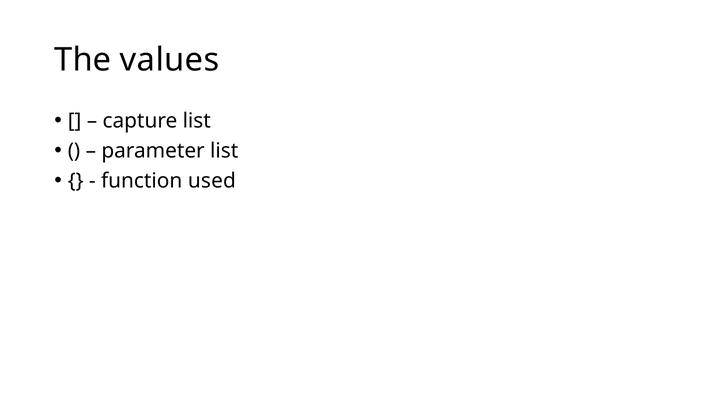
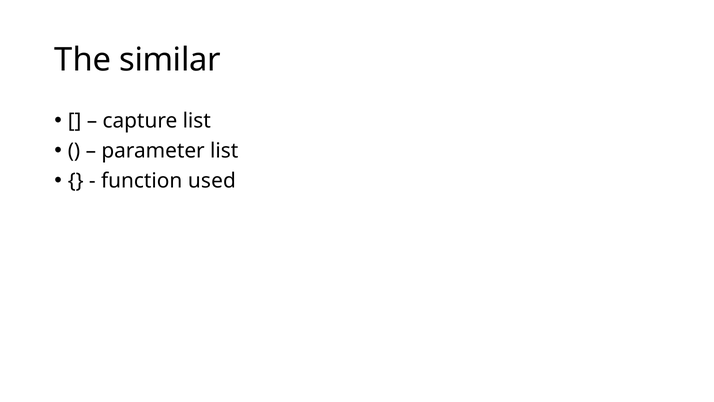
values: values -> similar (170, 60)
